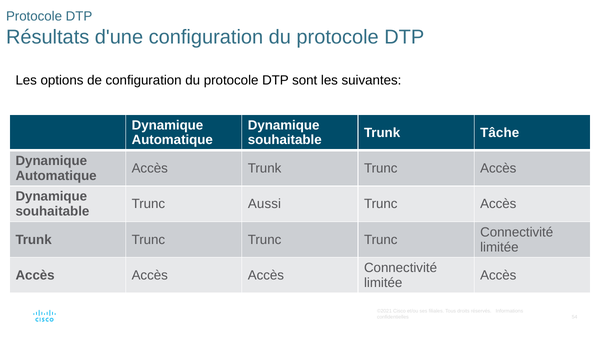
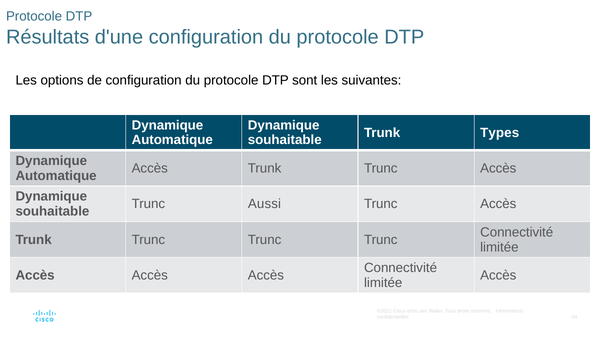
Tâche: Tâche -> Types (500, 132)
